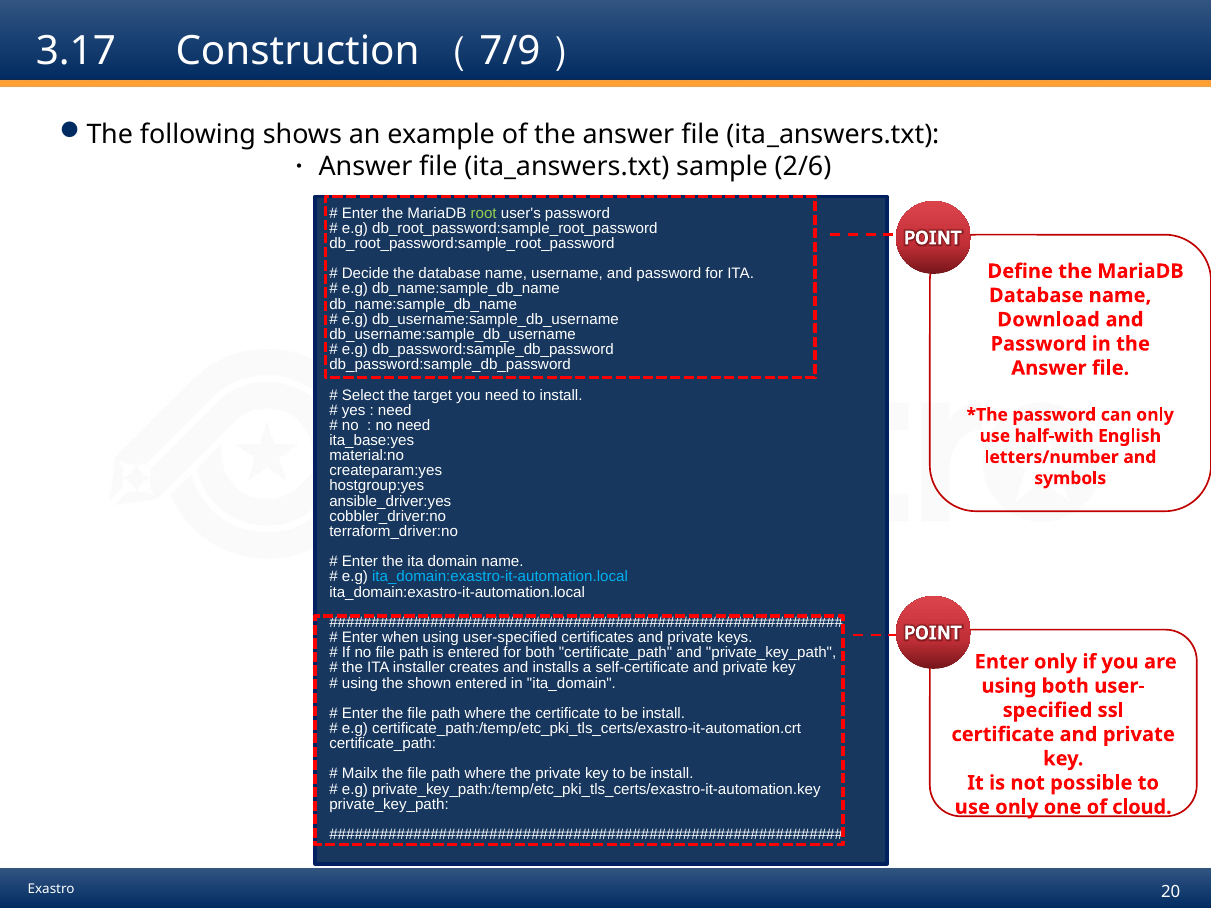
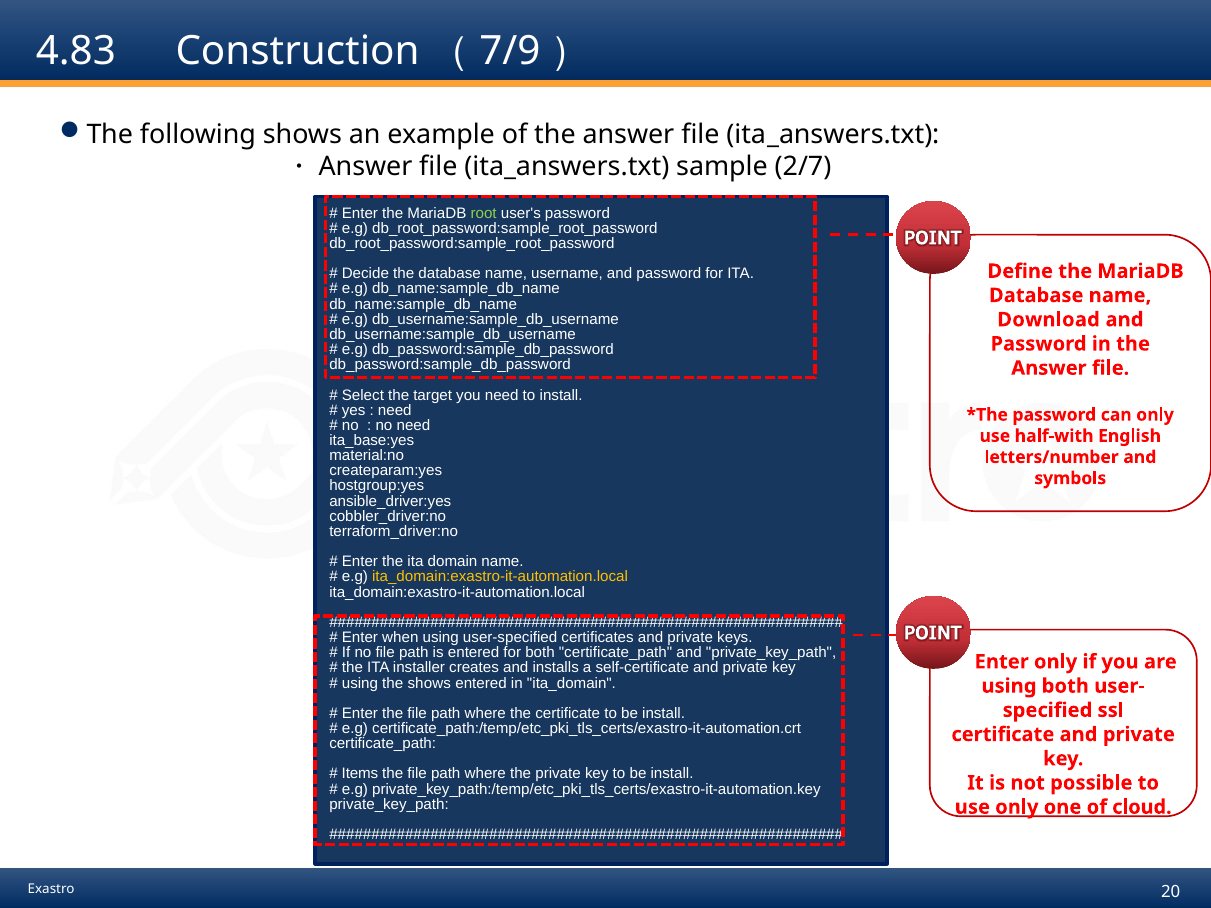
3.17: 3.17 -> 4.83 (76, 51)
2/6: 2/6 -> 2/7 (803, 167)
ita_domain:exastro-it-automation.local colour: light blue -> yellow (500, 577)
the shown: shown -> shows (429, 683)
Mailx: Mailx -> Items (360, 774)
